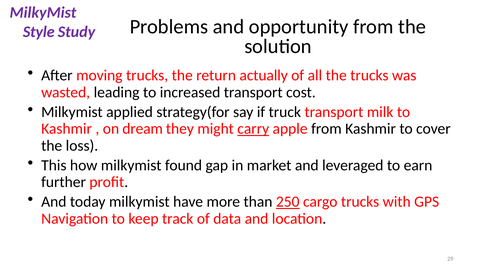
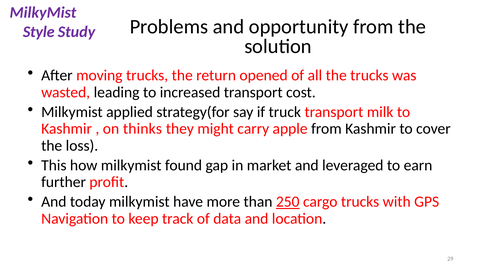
actually: actually -> opened (264, 75)
dream: dream -> thinks (142, 129)
carry underline: present -> none (253, 129)
